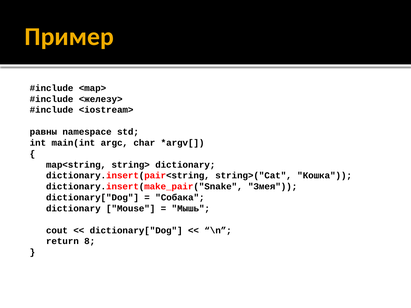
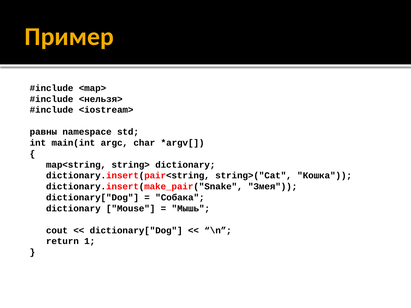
<железу>: <железу> -> <нельзя> (101, 99)
8: 8 -> 1 (90, 241)
